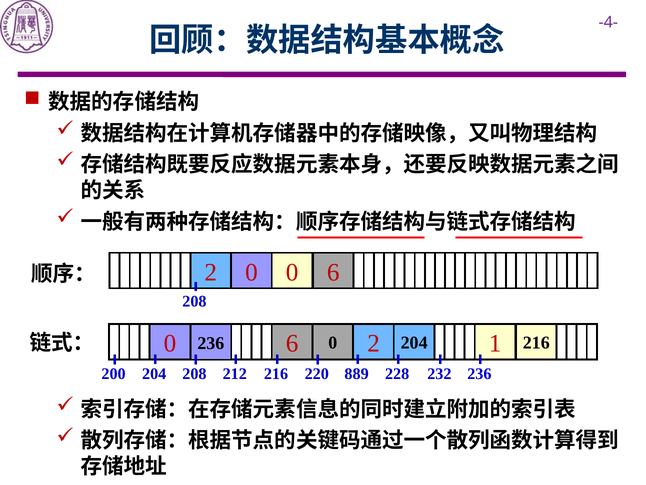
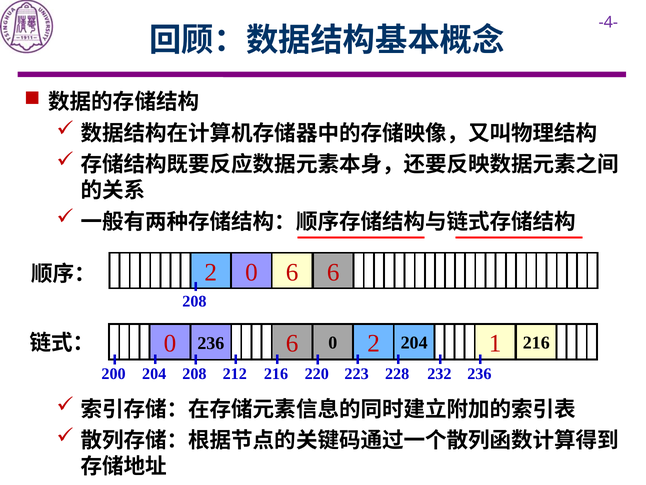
0 0: 0 -> 6 (292, 272)
889: 889 -> 223 (357, 374)
